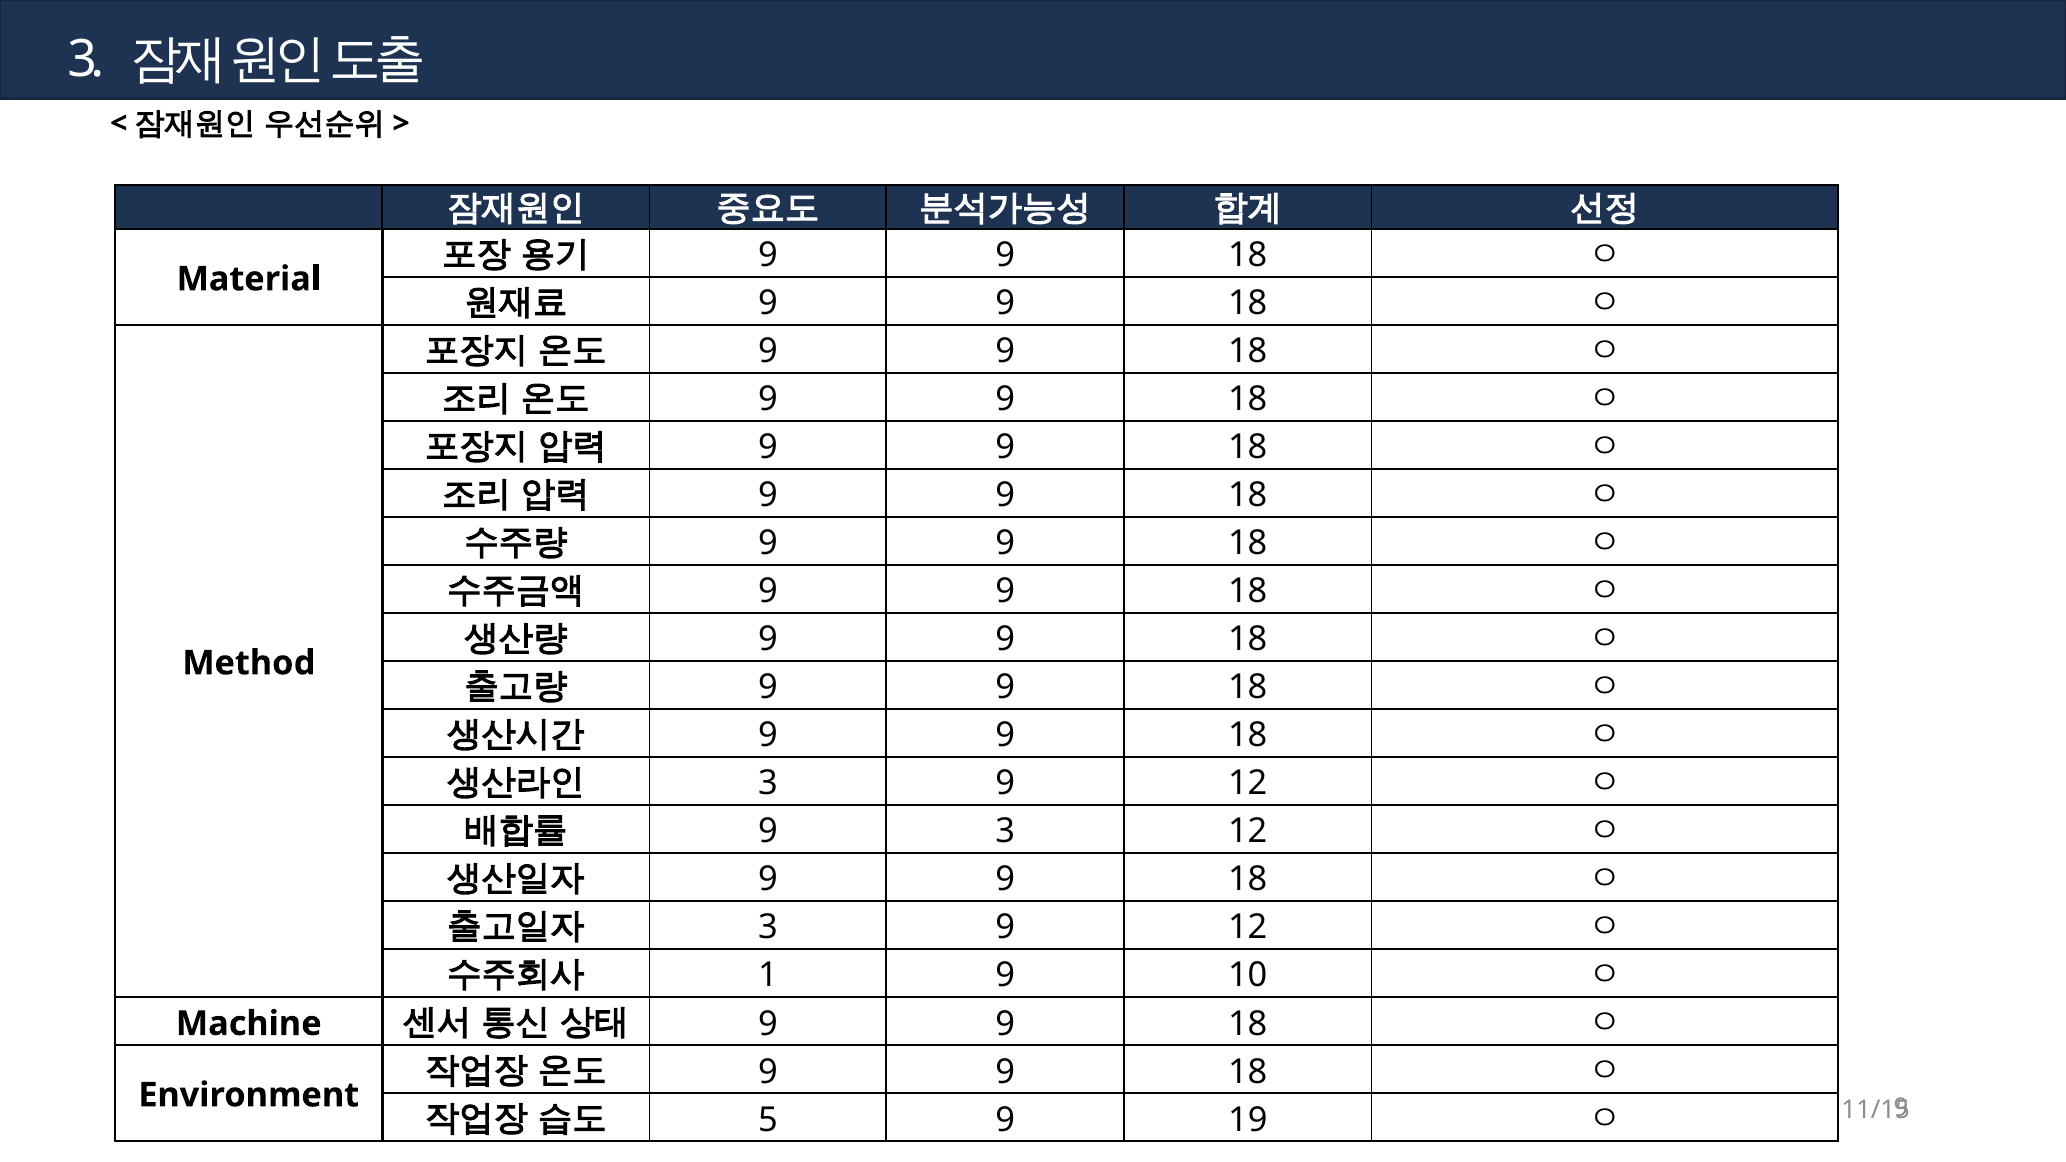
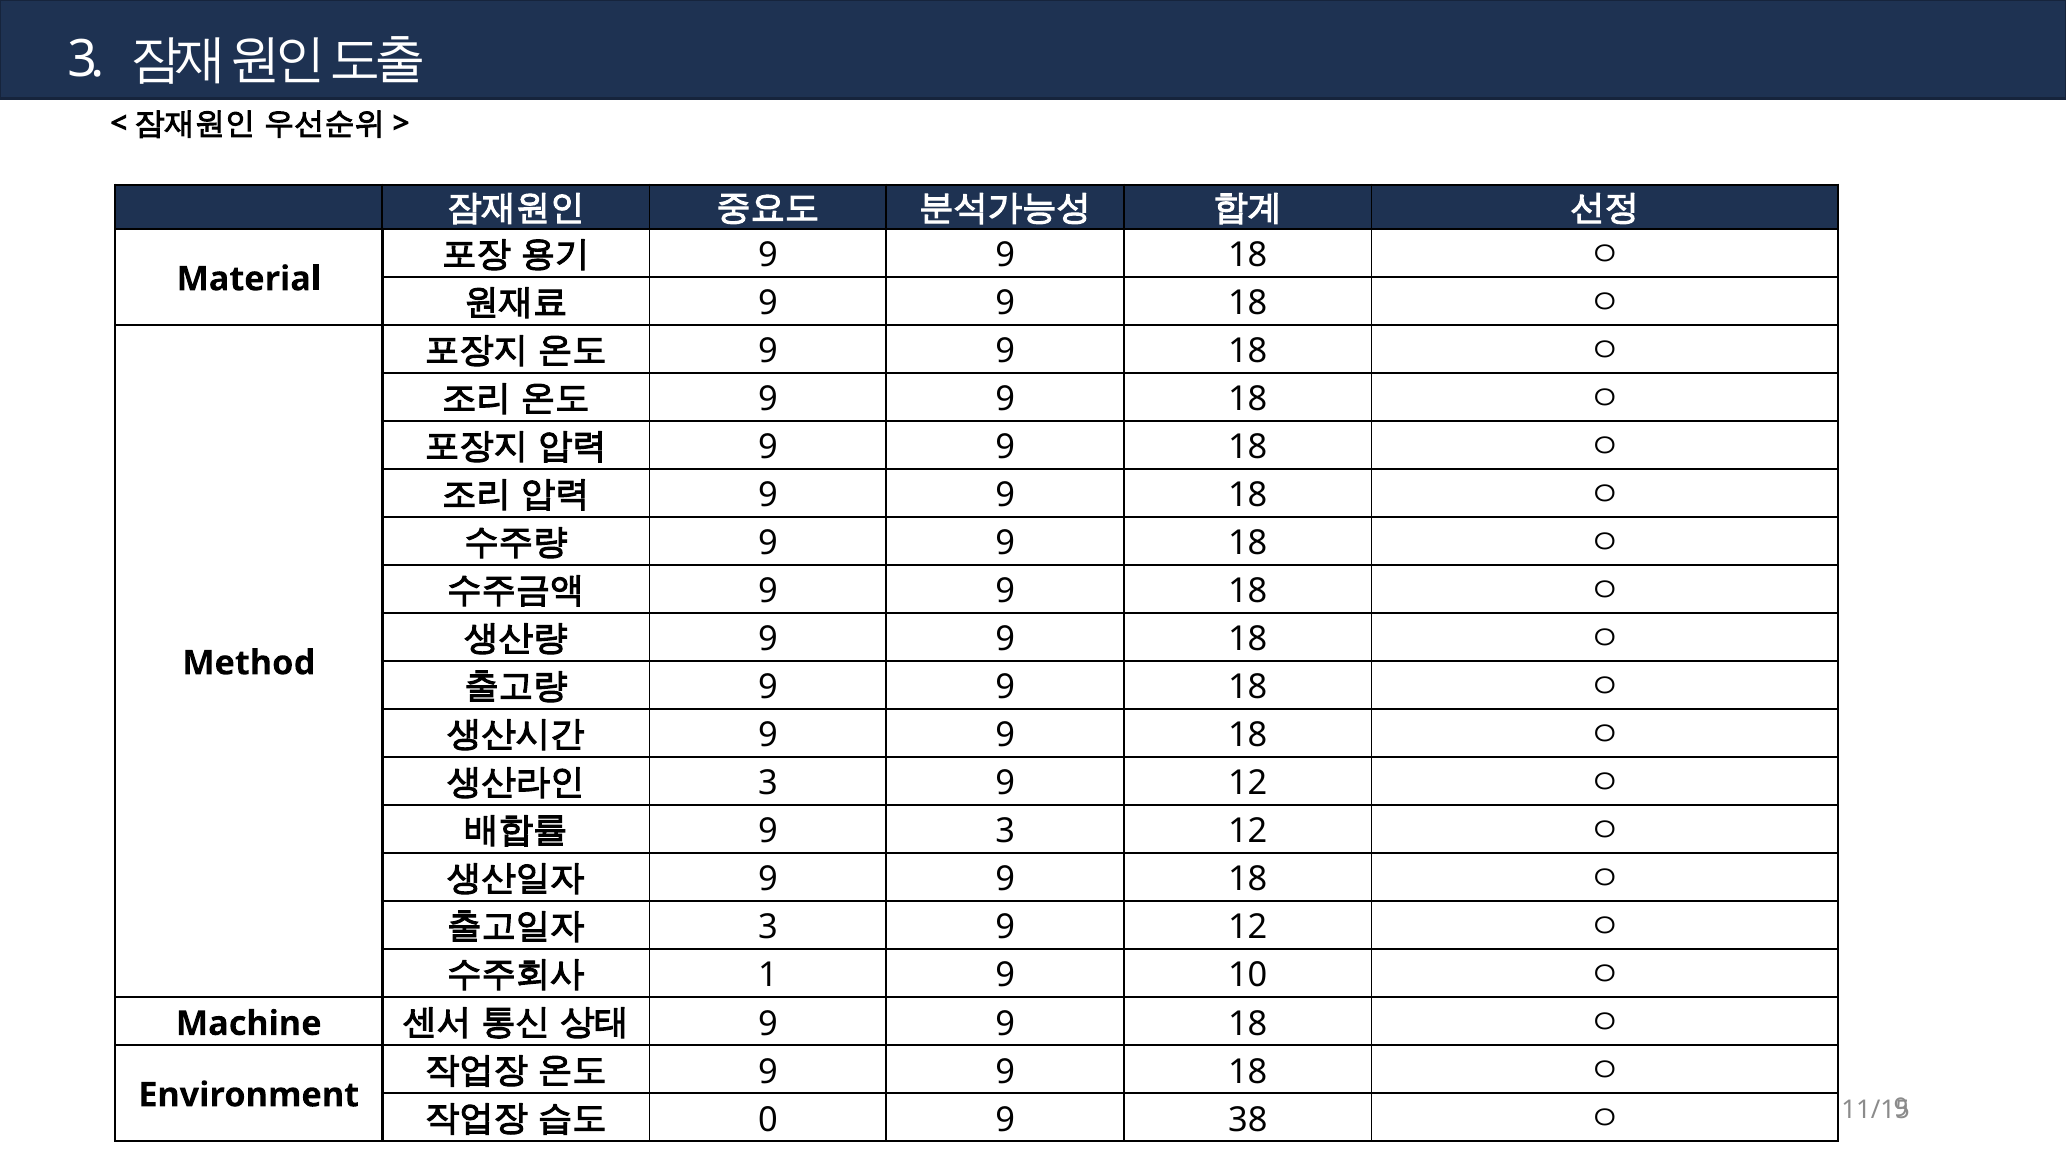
5: 5 -> 0 (768, 1120)
19: 19 -> 38 (1248, 1120)
